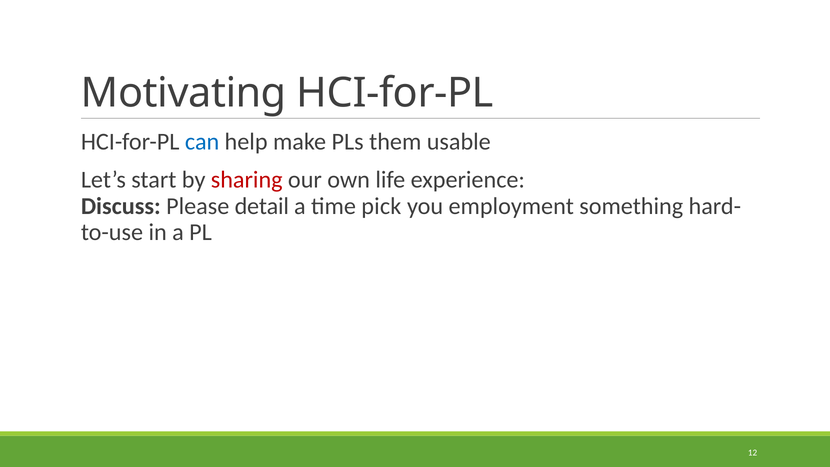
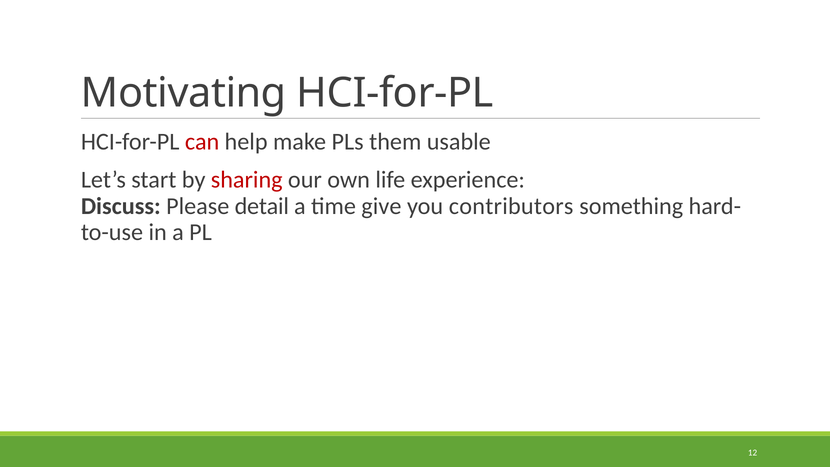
can colour: blue -> red (202, 142)
pick: pick -> give (381, 206)
employment: employment -> contributors (511, 206)
